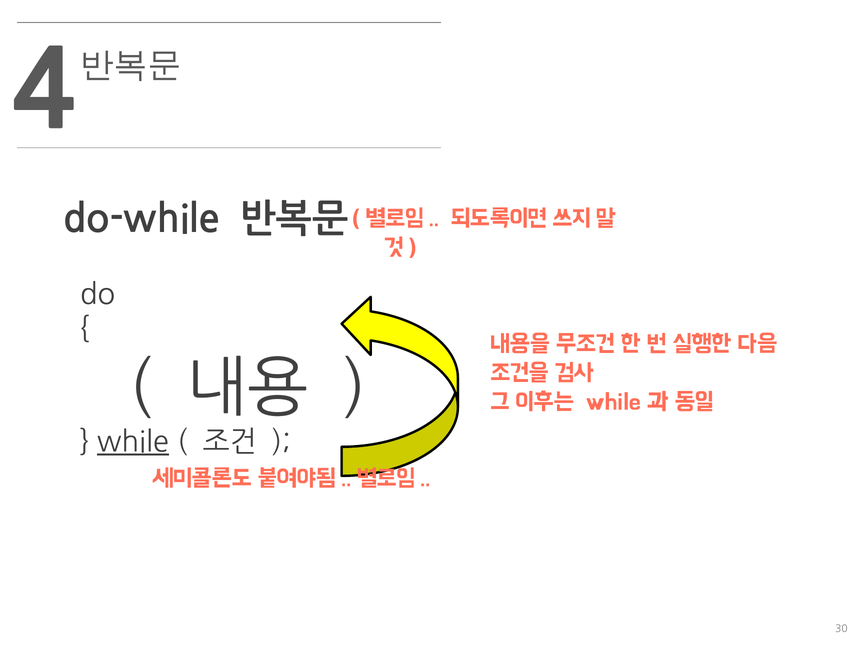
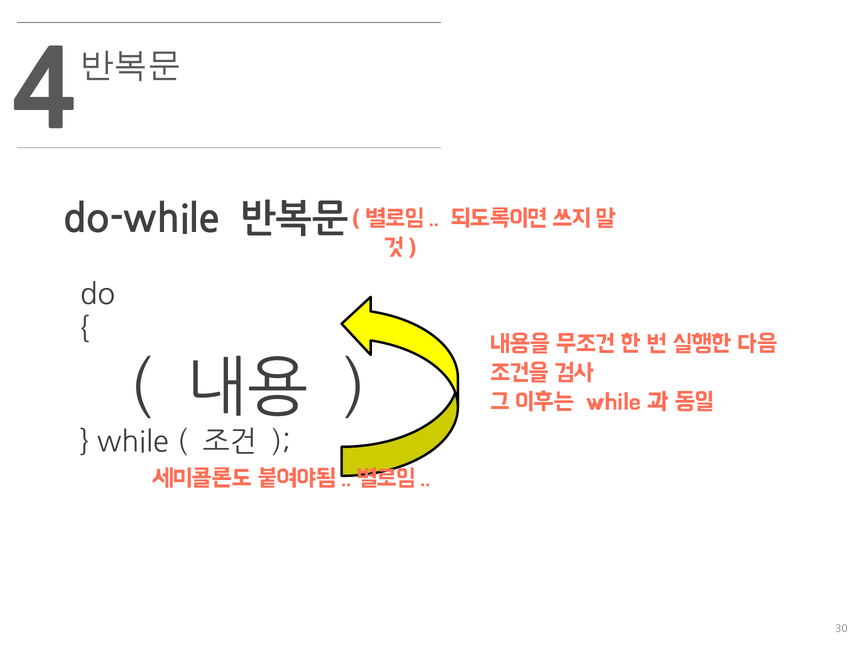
while underline: present -> none (133, 442)
